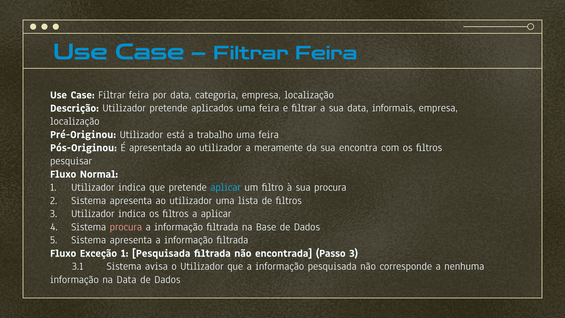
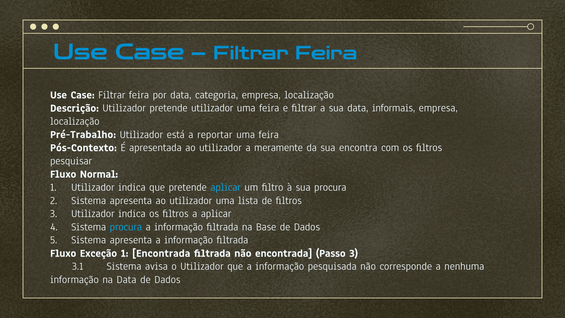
pretende aplicados: aplicados -> utilizador (212, 108)
Pré-Originou: Pré-Originou -> Pré-Trabalho (83, 134)
trabalho: trabalho -> reportar (215, 134)
Pós-Originou: Pós-Originou -> Pós-Contexto (83, 148)
procura colour: pink -> light blue (126, 227)
1 Pesquisada: Pesquisada -> Encontrada (161, 253)
